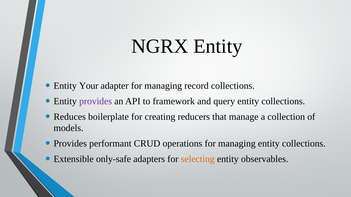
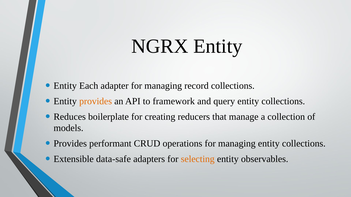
Your: Your -> Each (89, 86)
provides colour: purple -> orange (96, 101)
only-safe: only-safe -> data-safe (113, 159)
